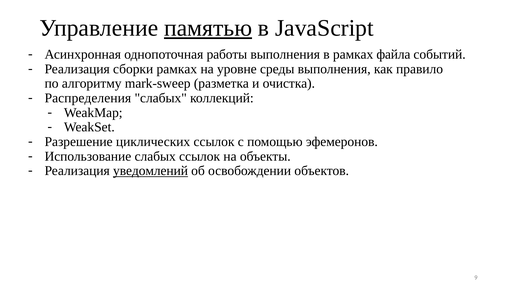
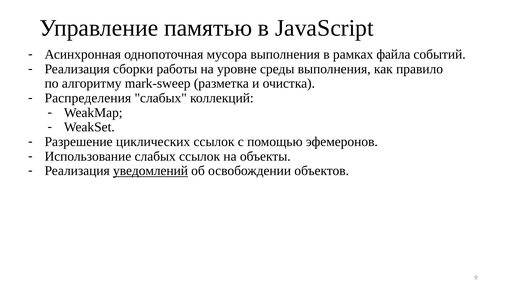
памятью underline: present -> none (208, 28)
работы: работы -> мусора (227, 54)
сборки рамках: рамках -> работы (177, 69)
